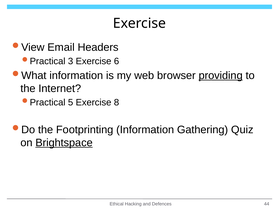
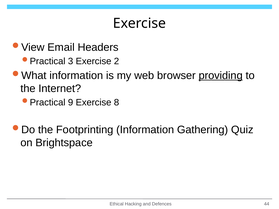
6: 6 -> 2 (117, 61)
5: 5 -> 9 (71, 102)
Brightspace underline: present -> none (64, 143)
